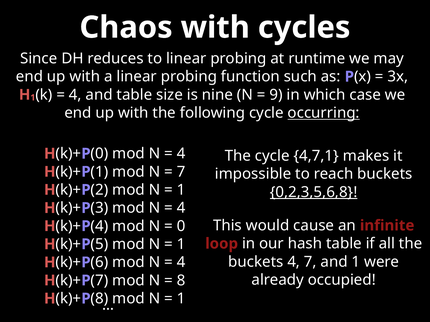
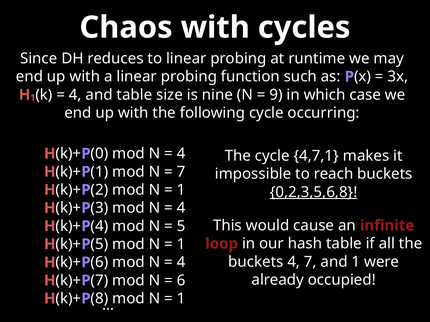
occurring underline: present -> none (324, 113)
0: 0 -> 5 (181, 226)
8: 8 -> 6 (181, 281)
